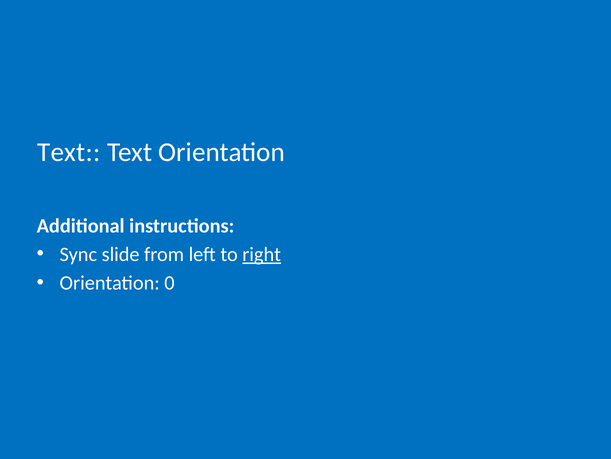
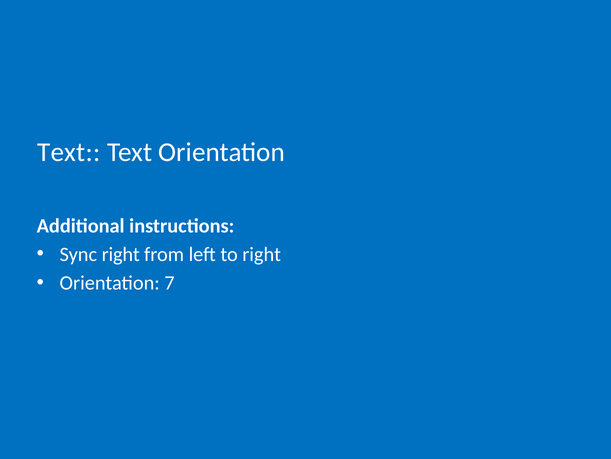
Sync slide: slide -> right (121, 254)
right underline: present -> none (262, 254)
0: 0 -> 7 (169, 282)
